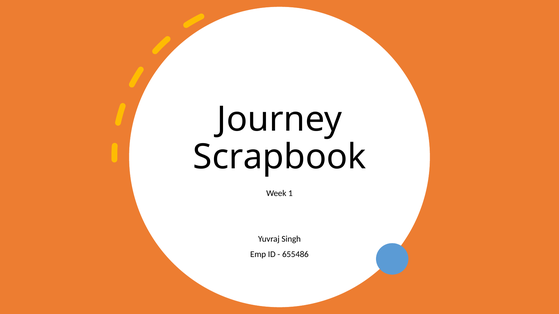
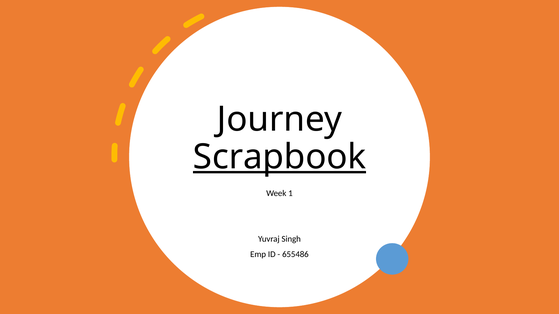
Scrapbook underline: none -> present (280, 157)
